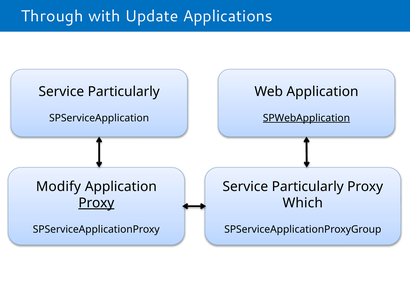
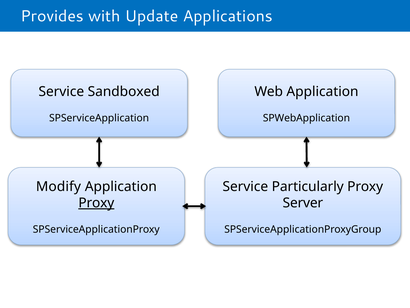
Through: Through -> Provides (52, 16)
Particularly: Particularly -> Sandboxed (124, 91)
SPWebApplication underline: present -> none (306, 118)
Which: Which -> Server (303, 203)
